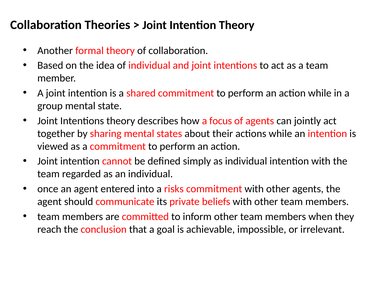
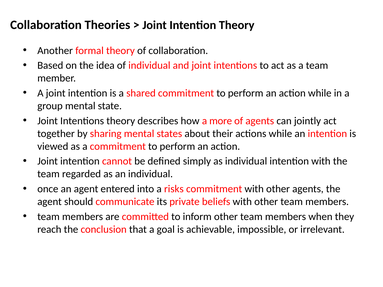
focus: focus -> more (221, 121)
